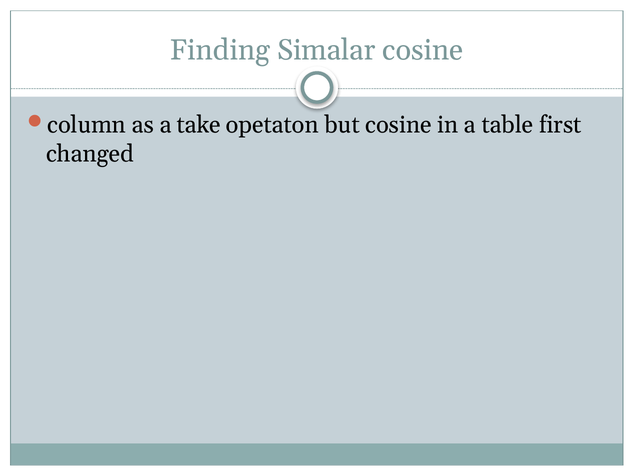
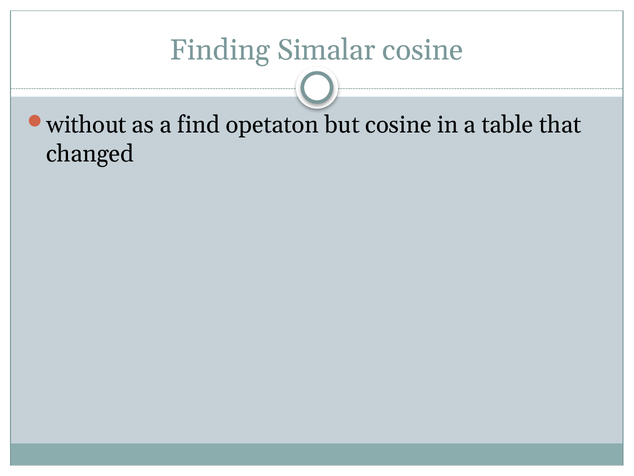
column: column -> without (87, 125)
take: take -> find (199, 125)
first: first -> that (560, 125)
